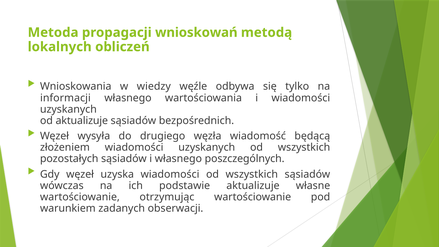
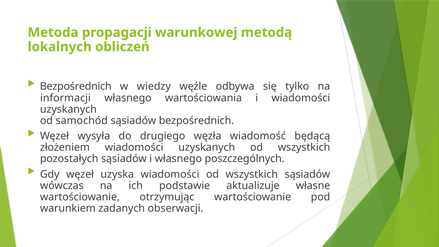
wnioskowań: wnioskowań -> warunkowej (196, 32)
Wnioskowania: Wnioskowania -> Bezpośrednich (76, 86)
od aktualizuje: aktualizuje -> samochód (82, 121)
